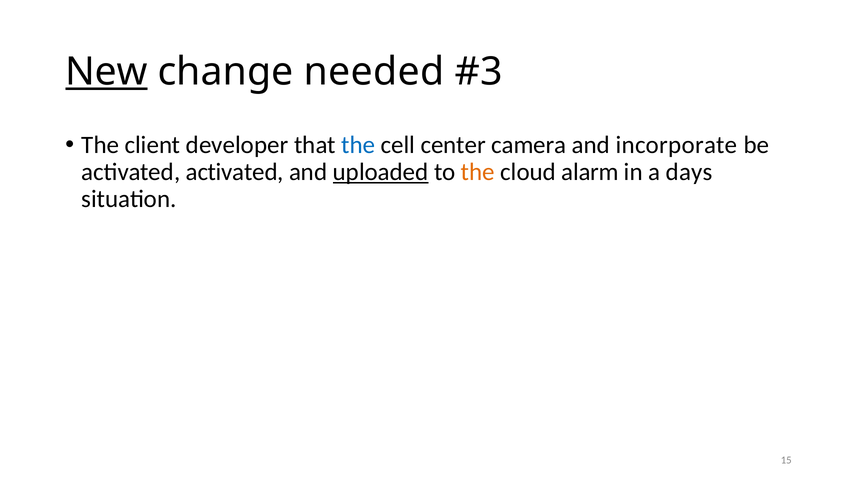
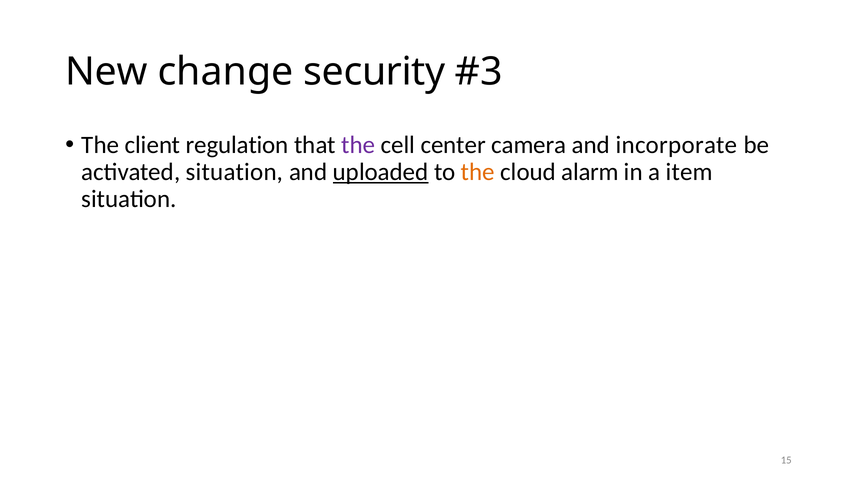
New underline: present -> none (107, 72)
needed: needed -> security (374, 72)
developer: developer -> regulation (237, 145)
the colour: blue -> purple (358, 145)
activated activated: activated -> situation (235, 172)
days: days -> item (689, 172)
